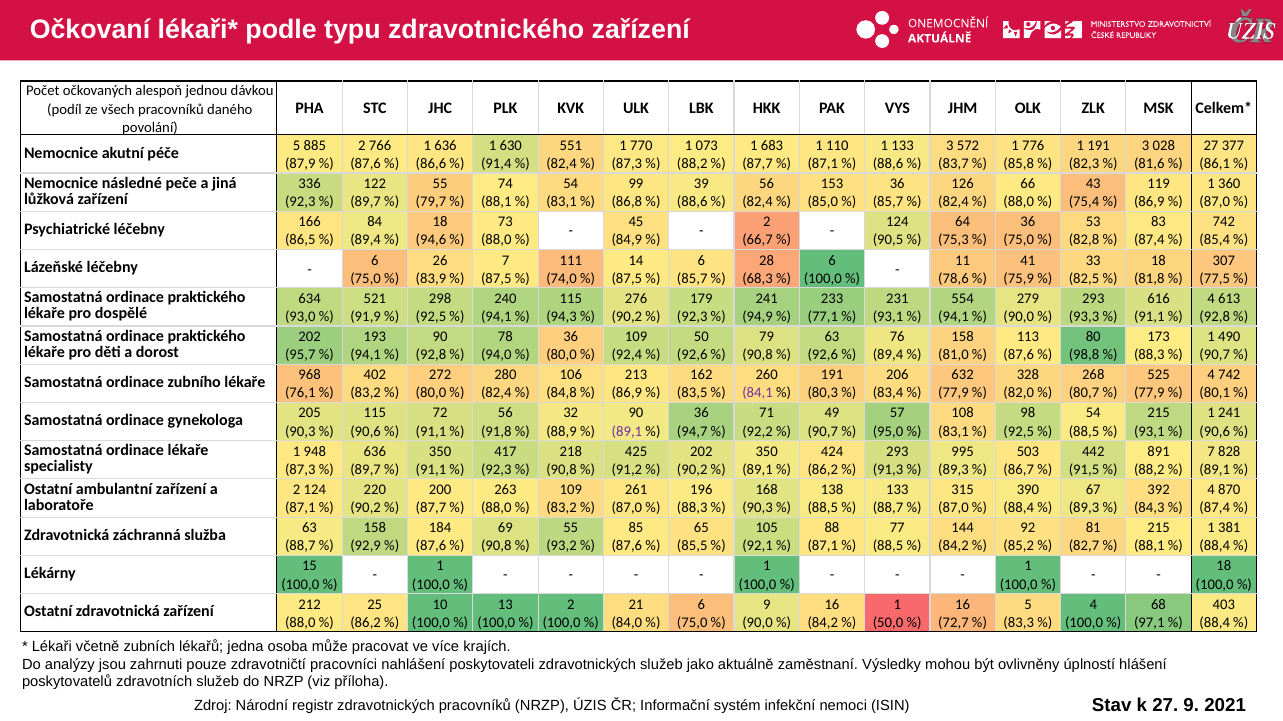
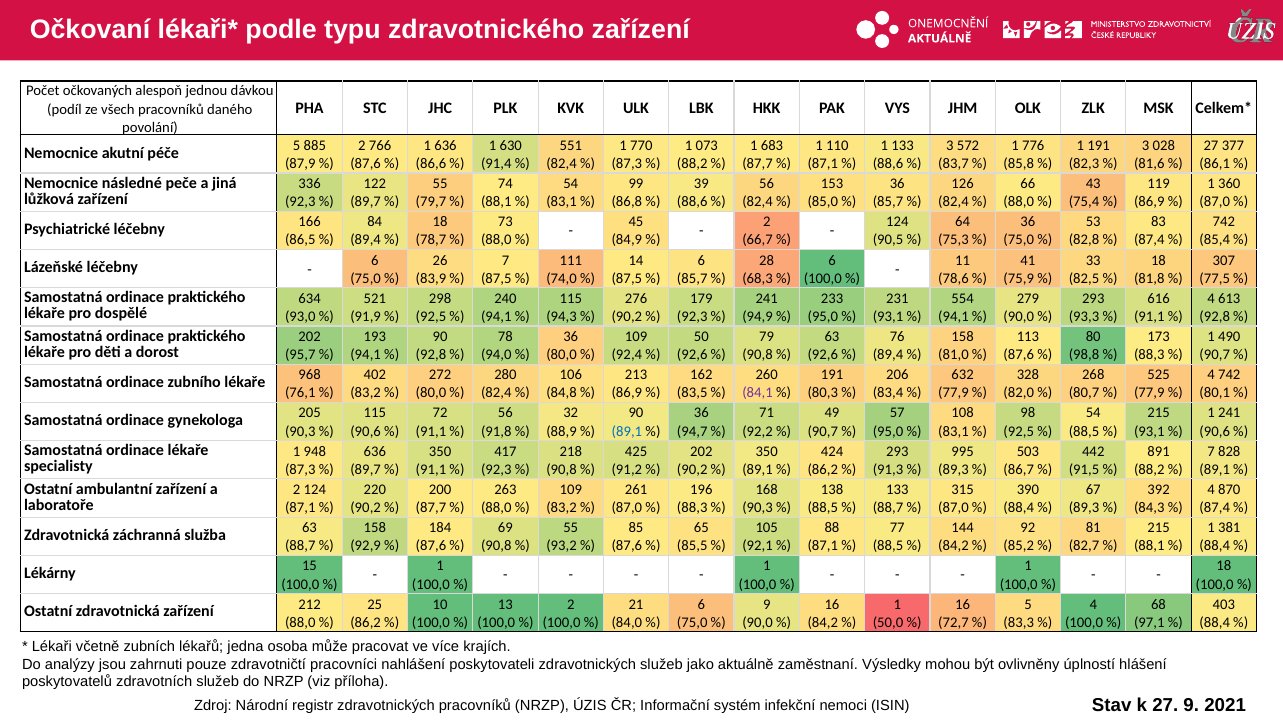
94,6: 94,6 -> 78,7 (431, 240)
77,1: 77,1 -> 95,0 (823, 317)
89,1 colour: purple -> blue (627, 432)
